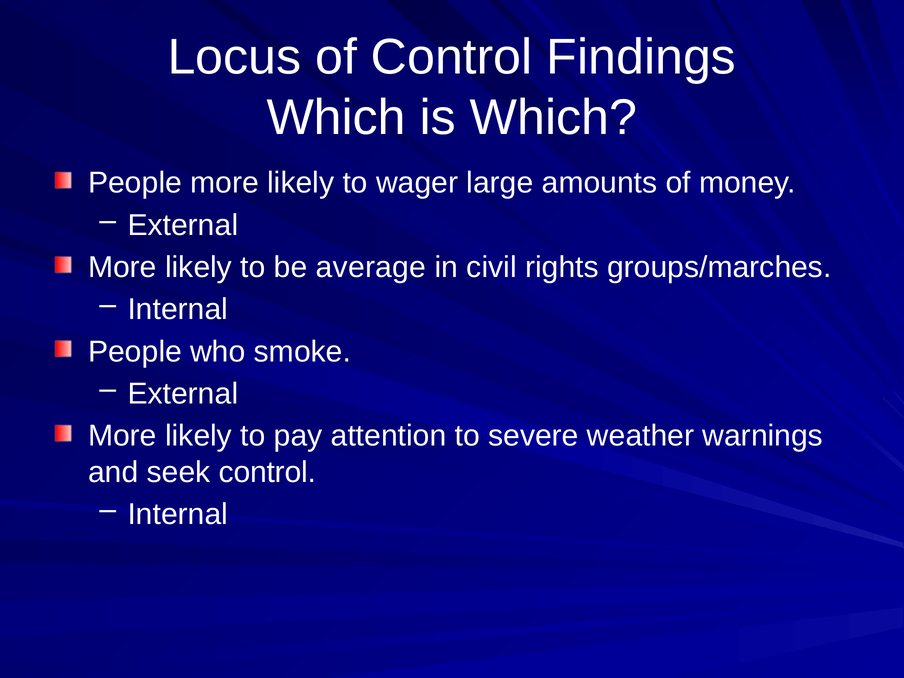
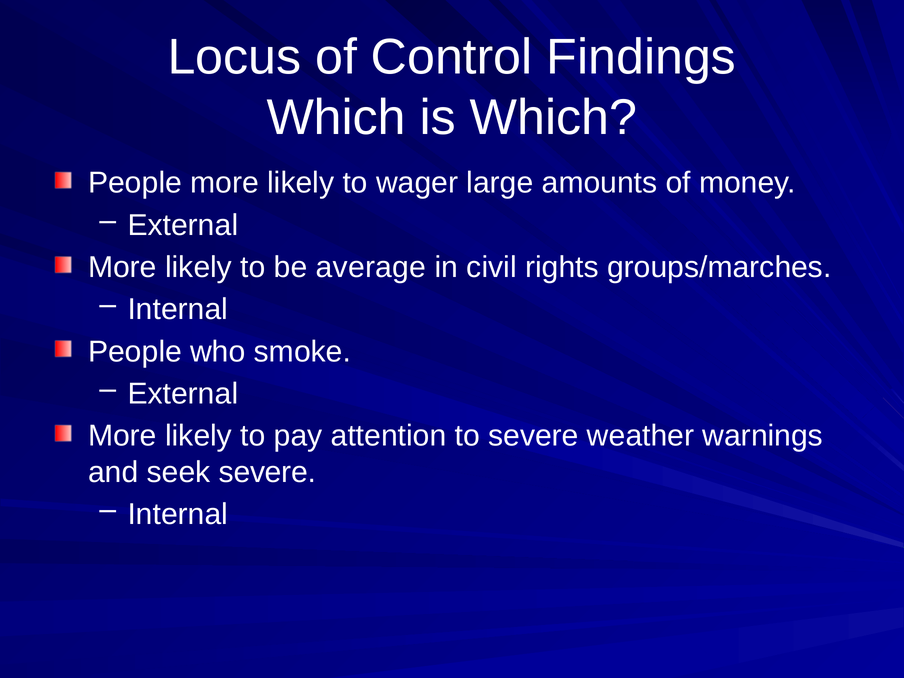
seek control: control -> severe (267, 472)
